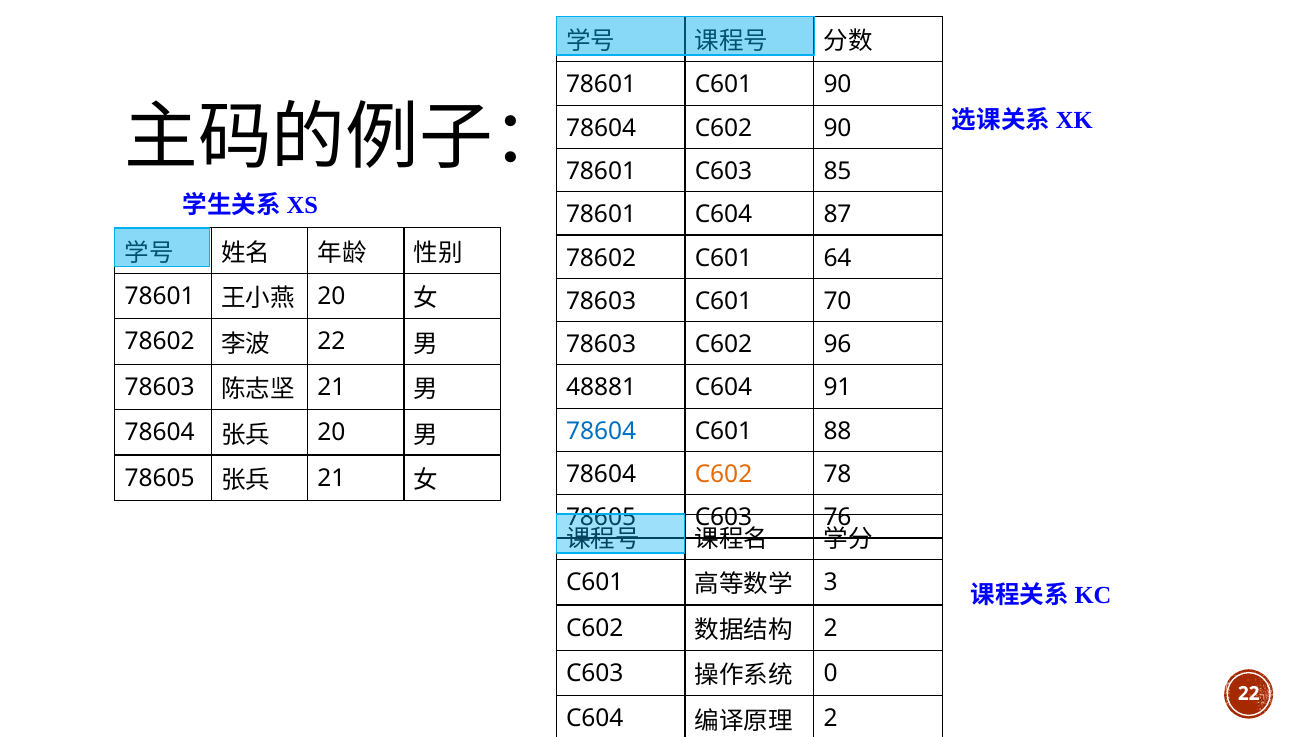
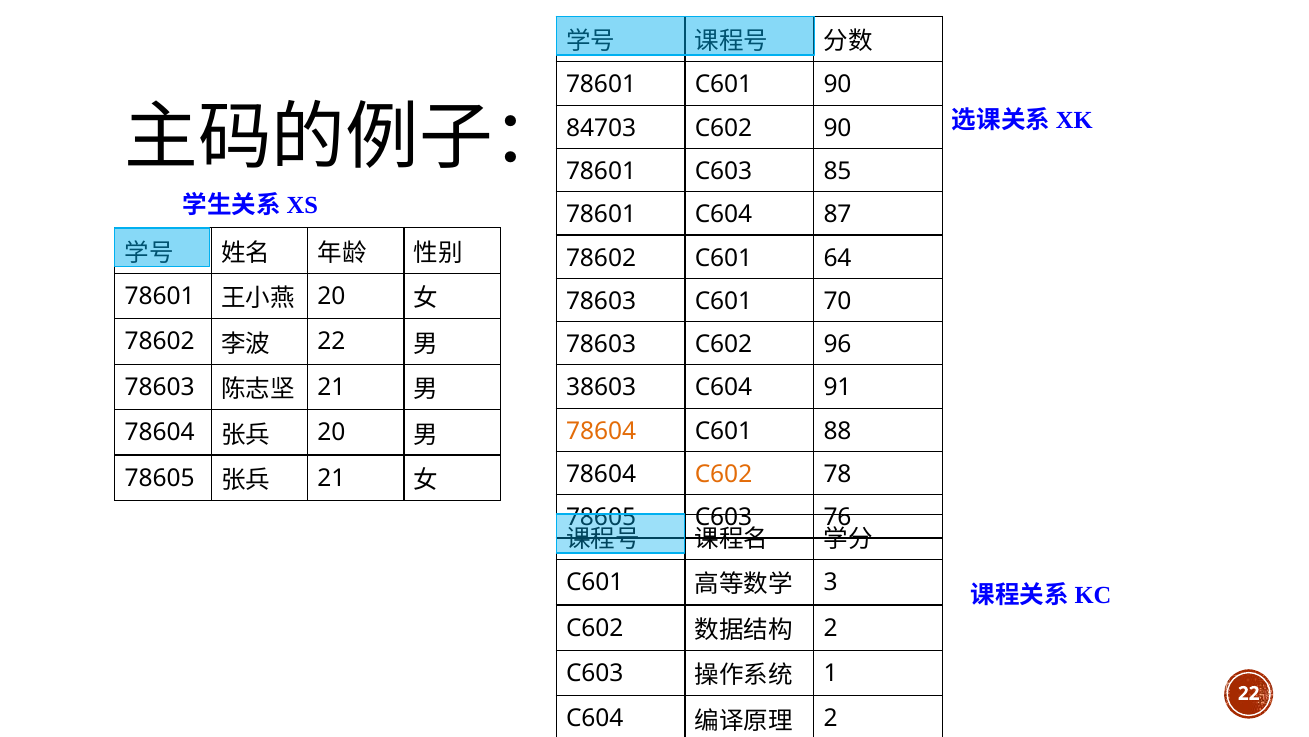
78604: 78604 -> 84703 (601, 128)
48881: 48881 -> 38603 (601, 387)
78604 colour: blue -> orange (601, 431)
0: 0 -> 1 (831, 673)
